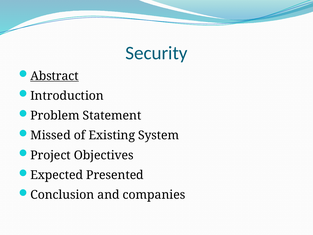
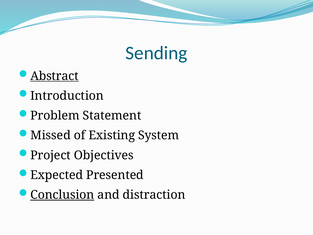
Security: Security -> Sending (156, 53)
Conclusion underline: none -> present (62, 195)
companies: companies -> distraction (154, 195)
